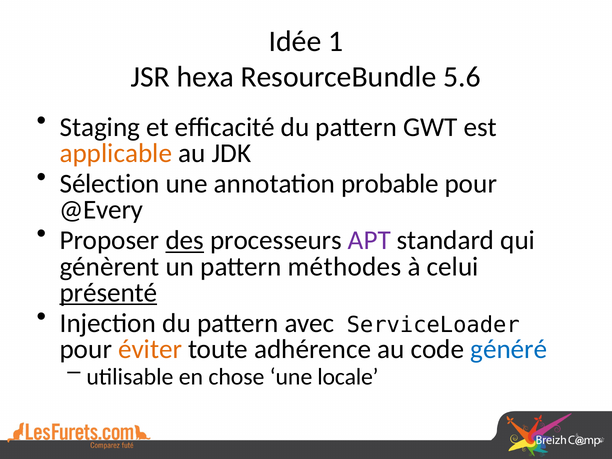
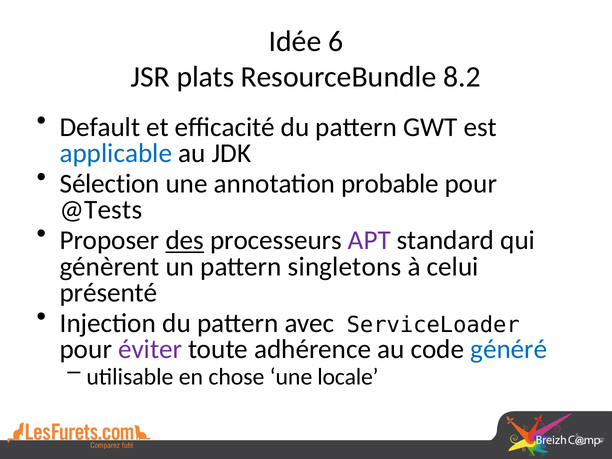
1: 1 -> 6 (336, 41)
hexa: hexa -> plats (206, 77)
5.6: 5.6 -> 8.2 (462, 77)
Staging: Staging -> Default (100, 127)
applicable colour: orange -> blue (116, 153)
@Every: @Every -> @Tests (101, 210)
méthodes: méthodes -> singletons (345, 267)
présenté underline: present -> none (108, 293)
éviter colour: orange -> purple (150, 349)
